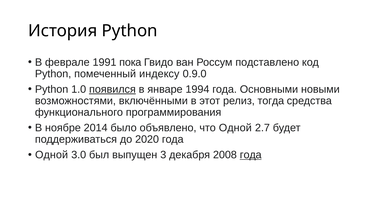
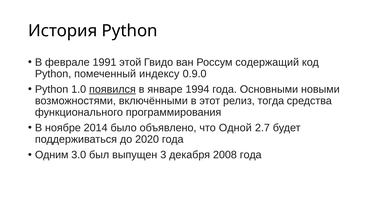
пока: пока -> этой (130, 62)
подставлено: подставлено -> содержащий (267, 62)
Одной: Одной -> Одним (52, 155)
года underline: present -> none (251, 155)
